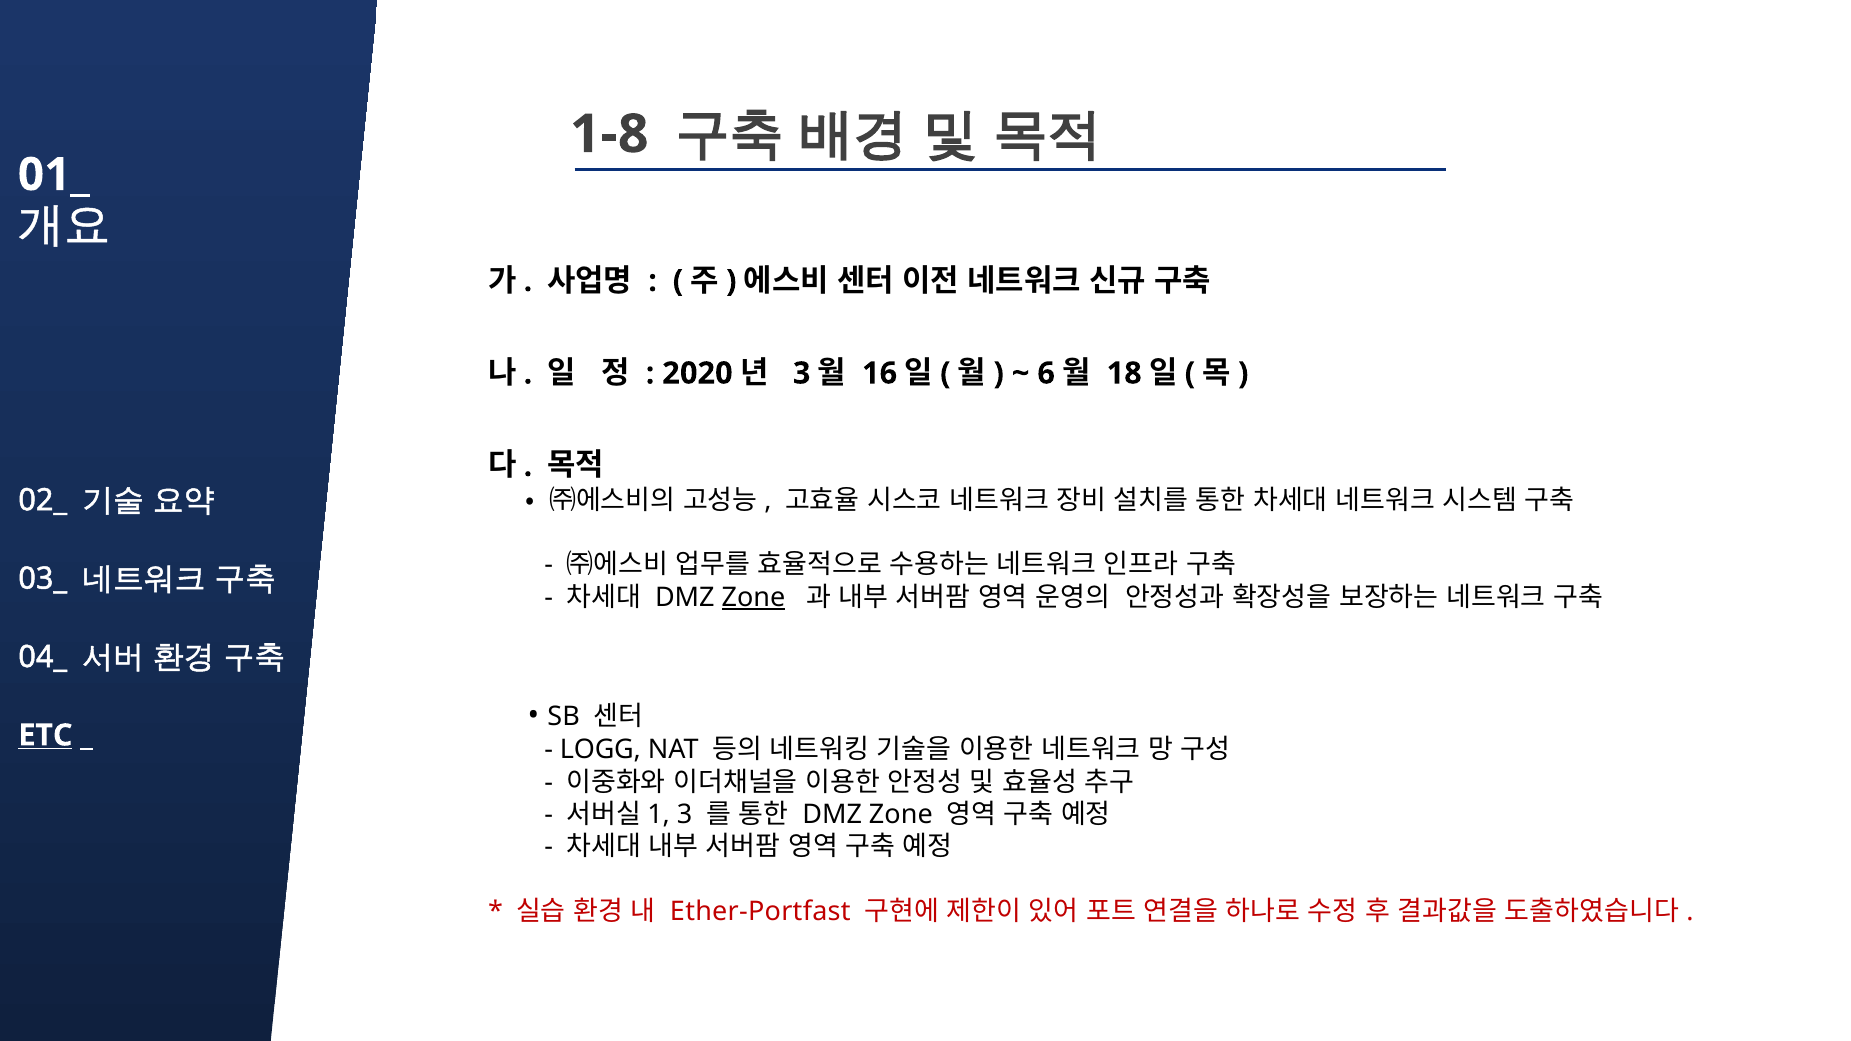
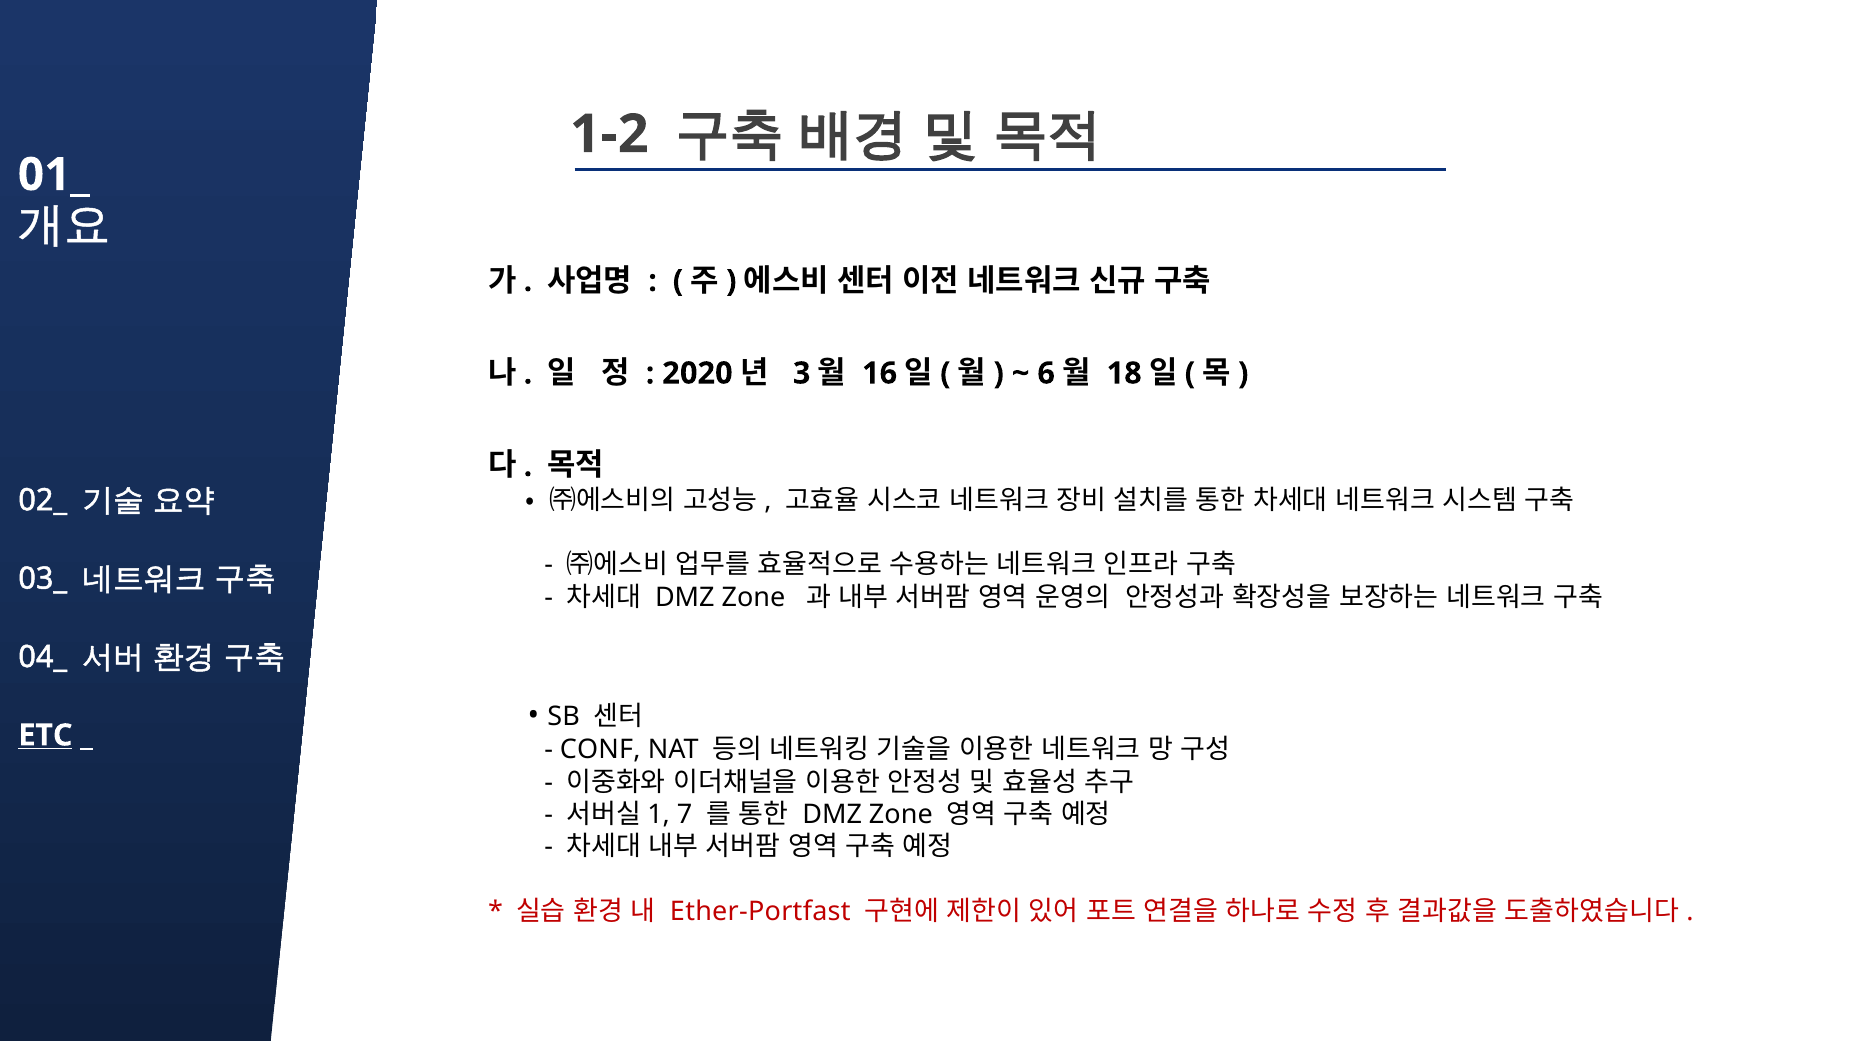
1-8: 1-8 -> 1-2 (609, 134)
Zone underline: present -> none (753, 598)
LOGG: LOGG -> CONF (600, 750)
3: 3 -> 7 (685, 815)
